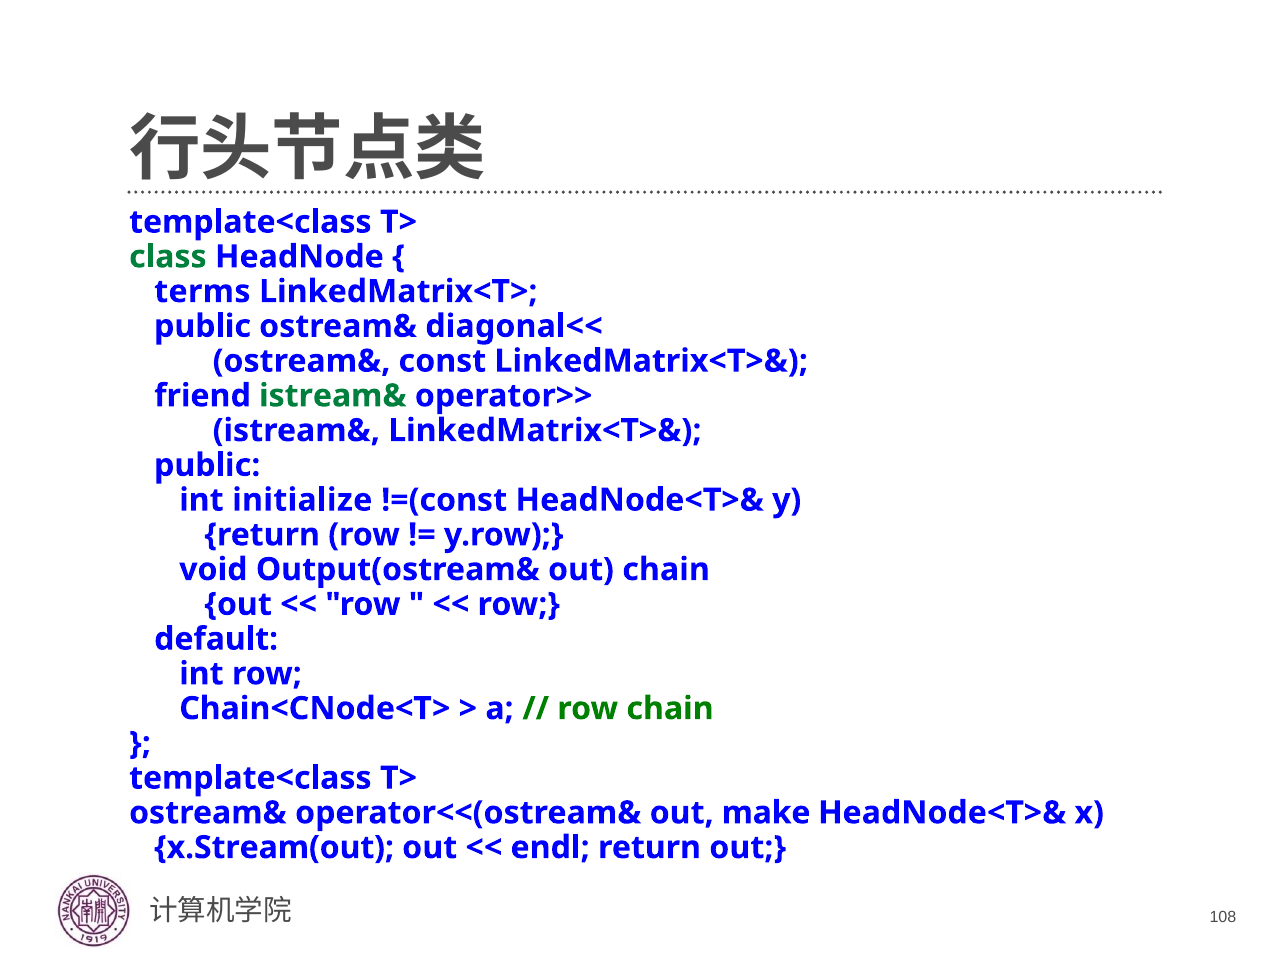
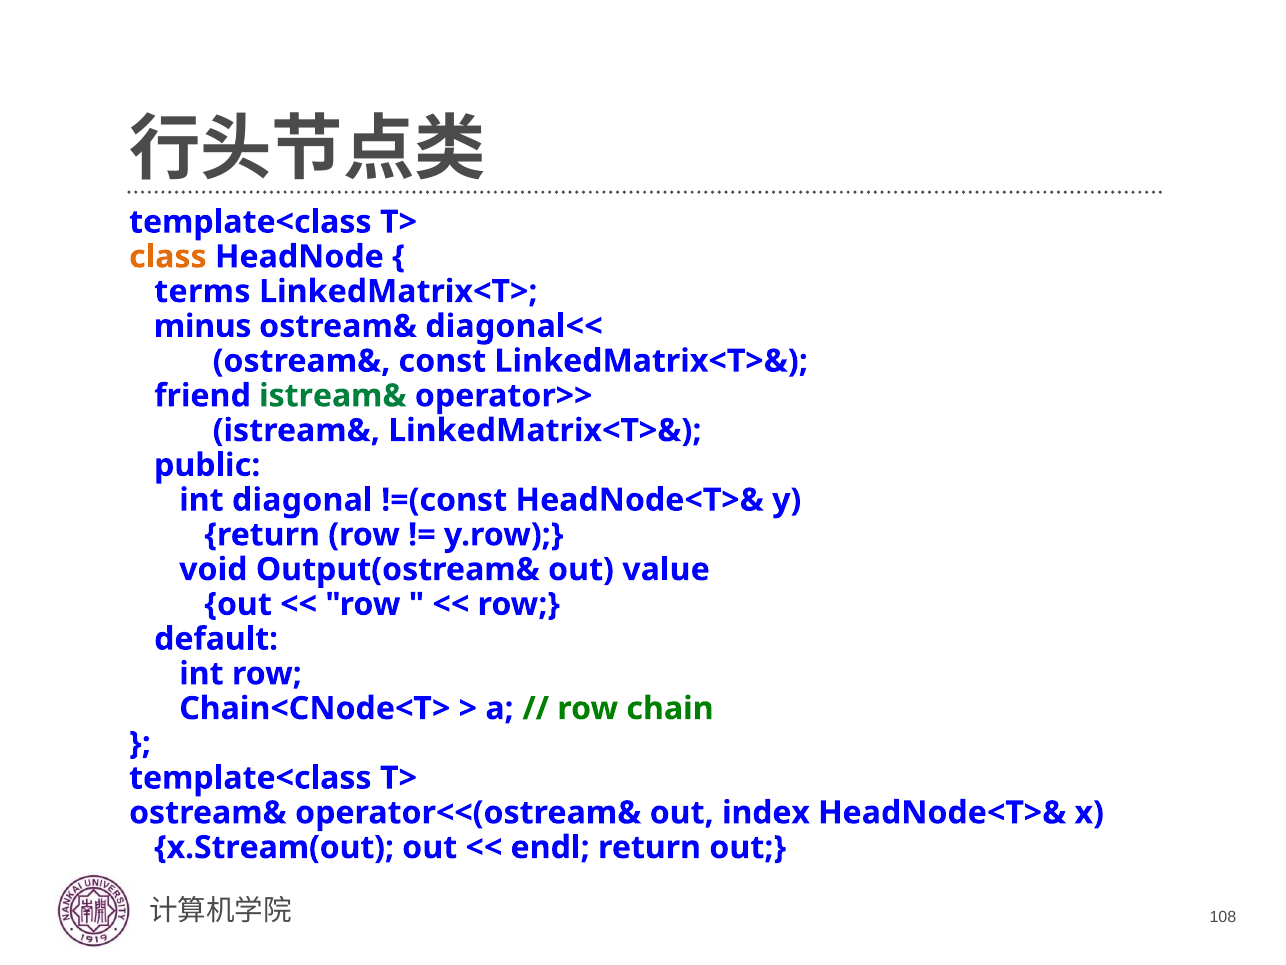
class colour: green -> orange (168, 257)
public: public -> minus (203, 326)
initialize: initialize -> diagonal (302, 500)
out chain: chain -> value (666, 569)
make: make -> index (766, 812)
